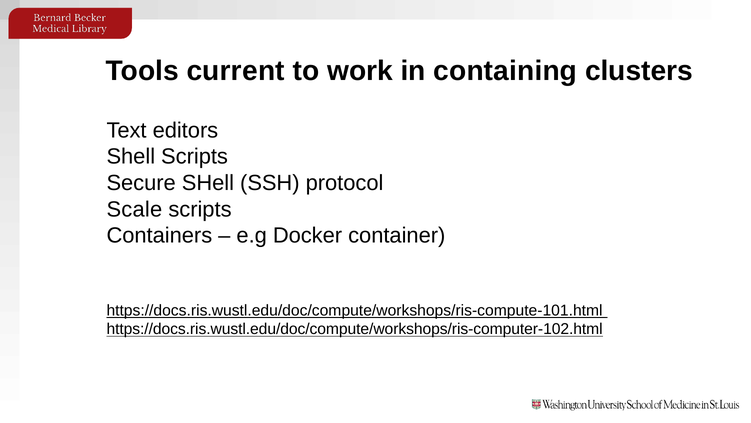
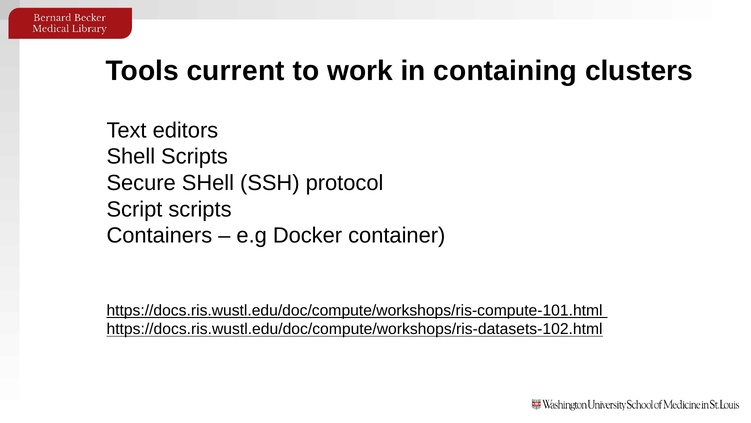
Scale: Scale -> Script (134, 209)
https://docs.ris.wustl.edu/doc/compute/workshops/ris-computer-102.html: https://docs.ris.wustl.edu/doc/compute/workshops/ris-computer-102.html -> https://docs.ris.wustl.edu/doc/compute/workshops/ris-datasets-102.html (355, 329)
